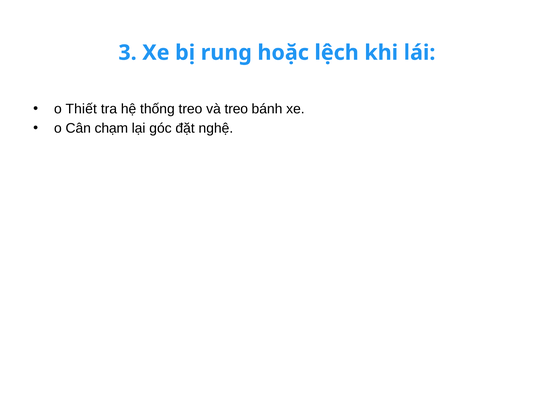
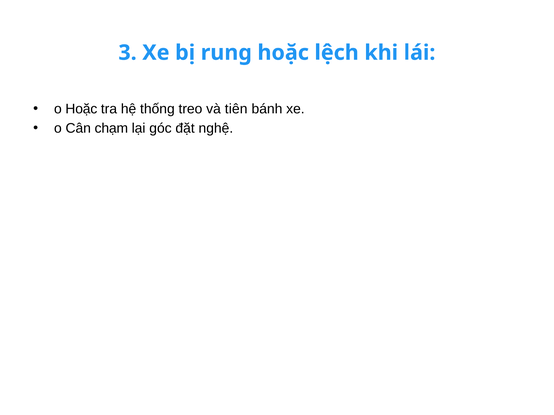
o Thiết: Thiết -> Hoặc (81, 109)
và treo: treo -> tiên (236, 109)
